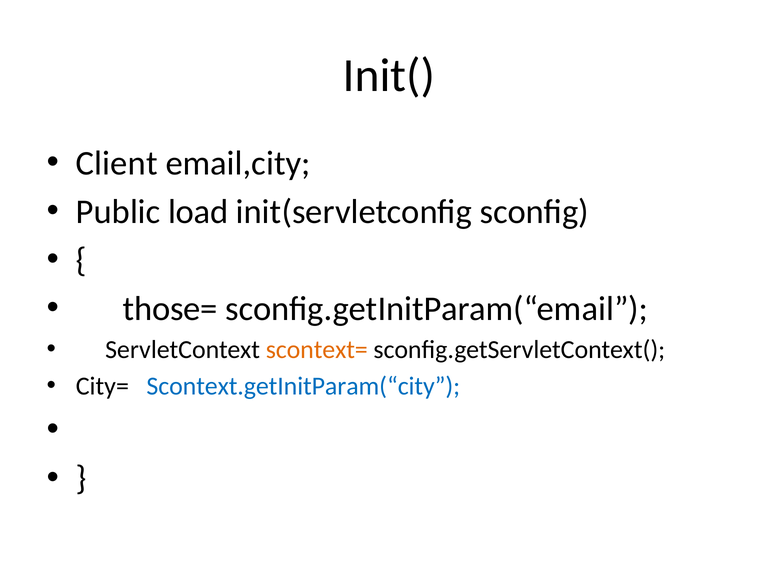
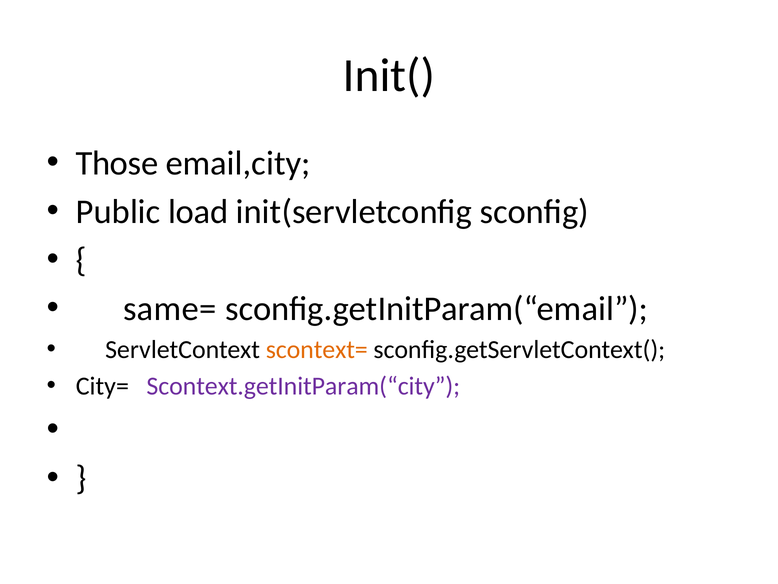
Client: Client -> Those (117, 163)
those=: those= -> same= (170, 309)
Scontext.getInitParam(“city colour: blue -> purple (303, 386)
